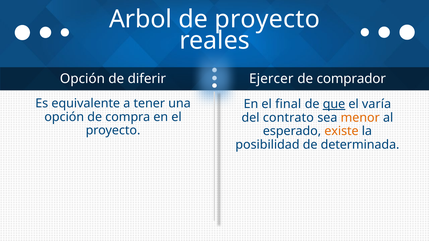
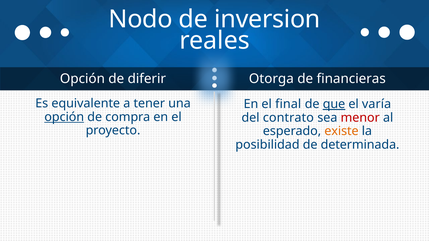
Arbol: Arbol -> Nodo (141, 19)
de proyecto: proyecto -> inversion (267, 19)
Ejercer: Ejercer -> Otorga (271, 79)
comprador: comprador -> financieras (351, 79)
opción underline: none -> present (64, 117)
menor colour: orange -> red (360, 118)
